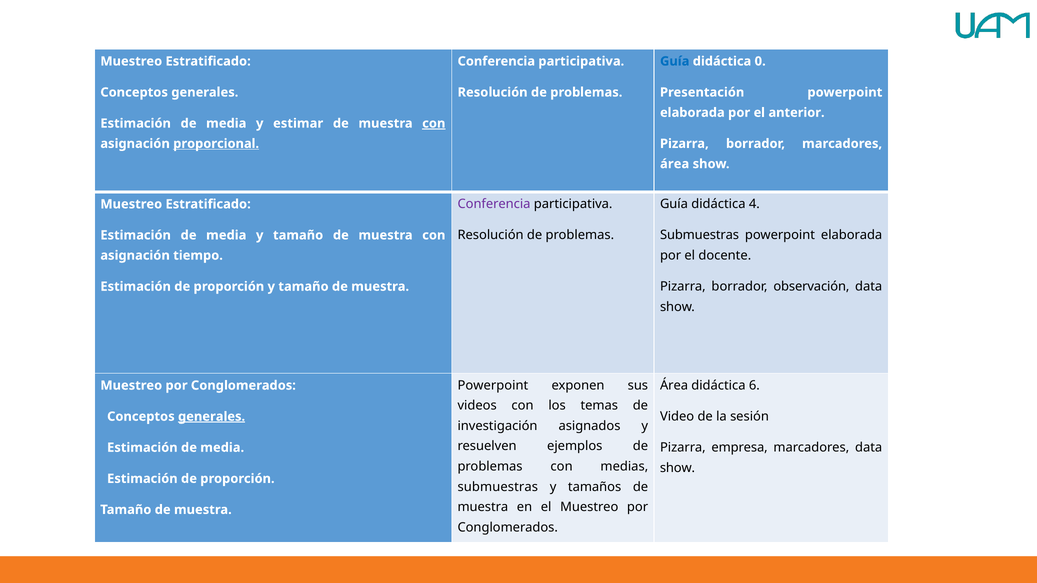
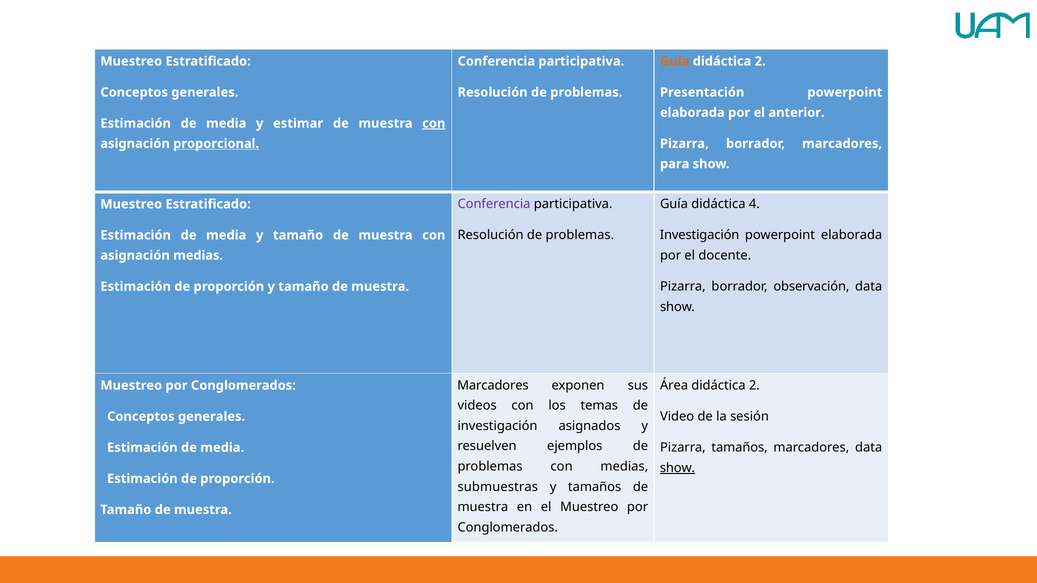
Guía colour: blue -> orange (675, 61)
0: 0 -> 2 (760, 61)
área: área -> para (675, 164)
Submuestras: Submuestras -> Investigación (700, 235)
asignación tiempo: tiempo -> medias (198, 256)
Powerpoint: Powerpoint -> Marcadores (493, 386)
6: 6 -> 2 (754, 386)
generales underline: present -> none (212, 417)
Pizarra empresa: empresa -> tamaños (740, 448)
show underline: none -> present (677, 468)
